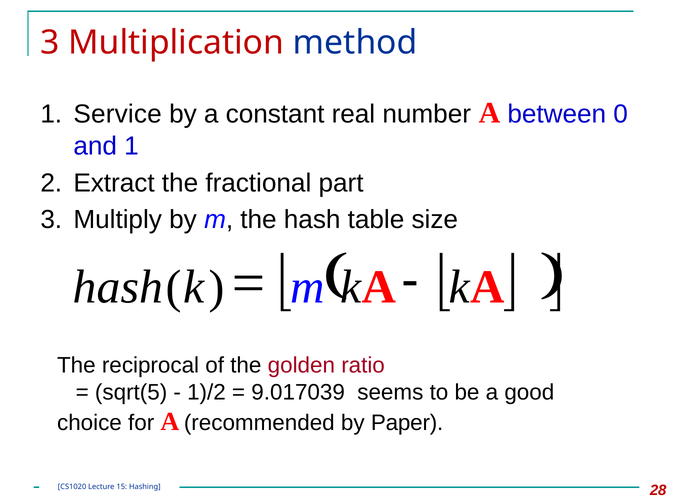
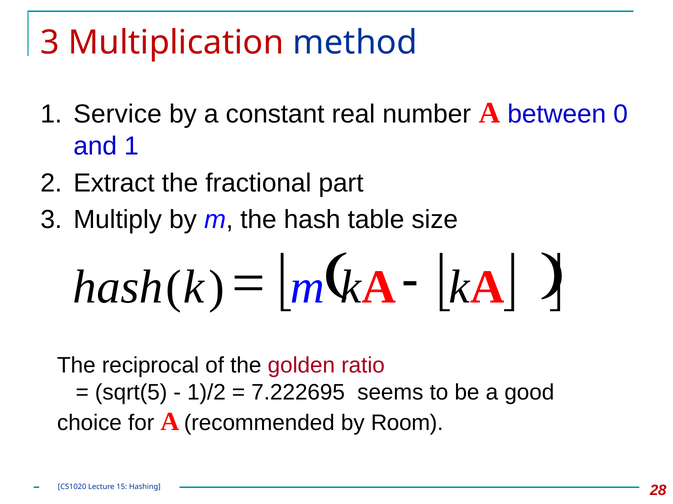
9.017039: 9.017039 -> 7.222695 (298, 393)
Paper: Paper -> Room (407, 424)
